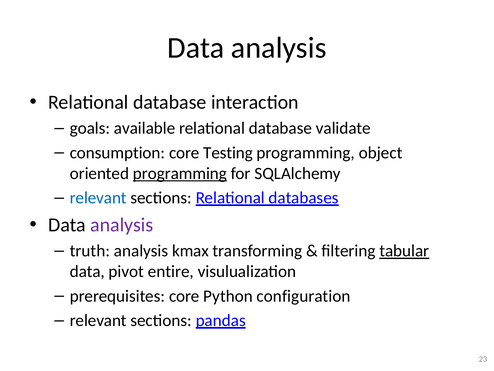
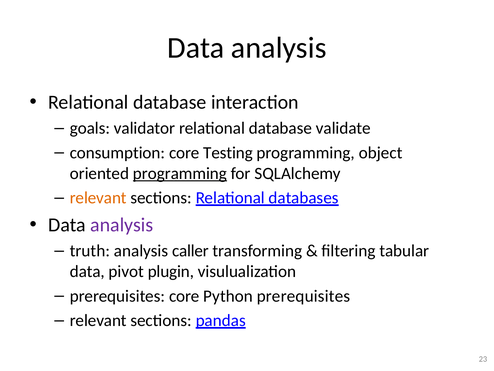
available: available -> validator (145, 128)
relevant colour: blue -> orange (98, 198)
kmax: kmax -> caller (190, 251)
tabular underline: present -> none (404, 251)
entire: entire -> plugin (171, 271)
Python configuration: configuration -> prerequisites (303, 296)
